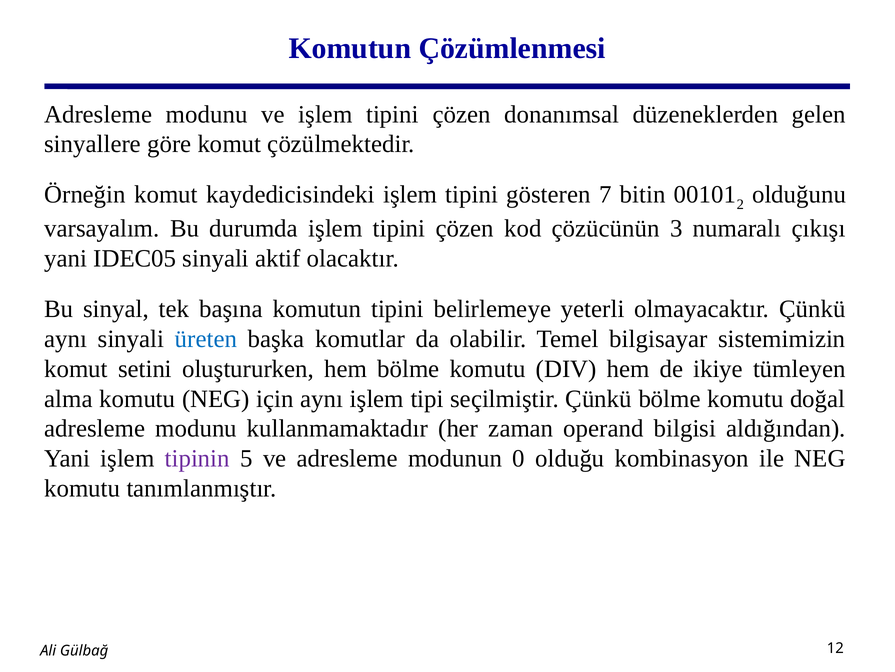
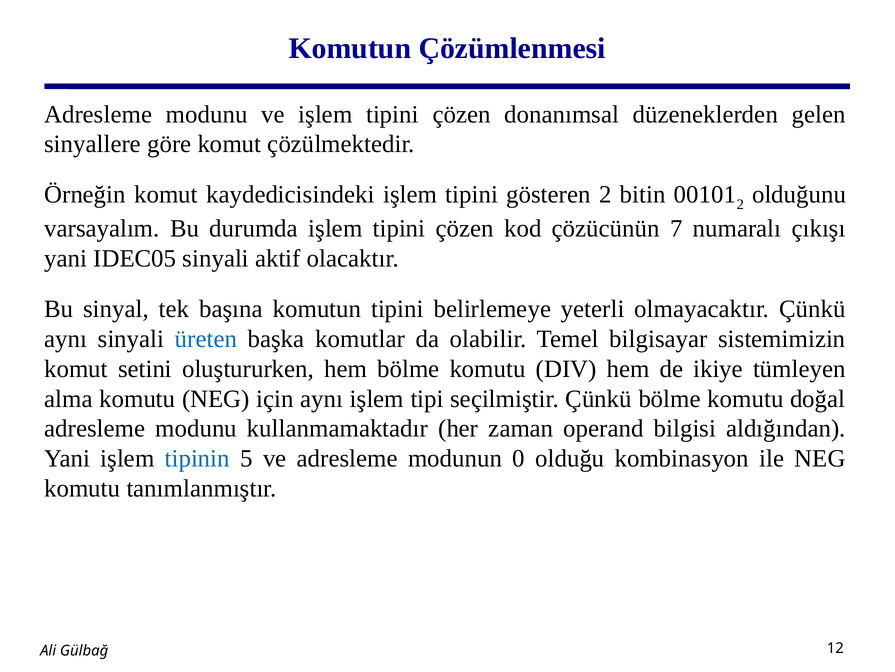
gösteren 7: 7 -> 2 (605, 195)
3: 3 -> 7 (676, 228)
tipinin colour: purple -> blue (197, 458)
